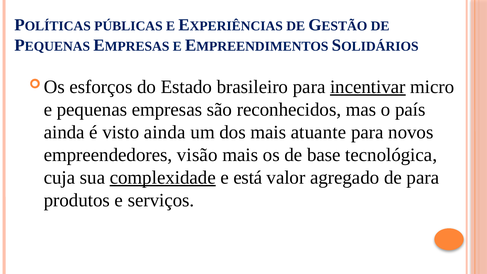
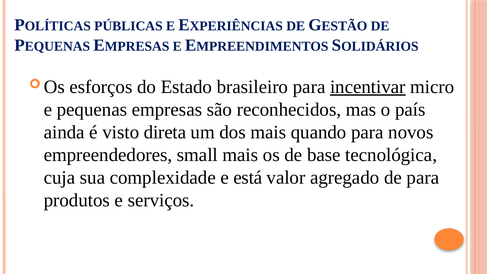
visto ainda: ainda -> direta (165, 132)
atuante: atuante -> quando (319, 132)
visão: visão -> small (197, 155)
complexidade underline: present -> none (163, 178)
